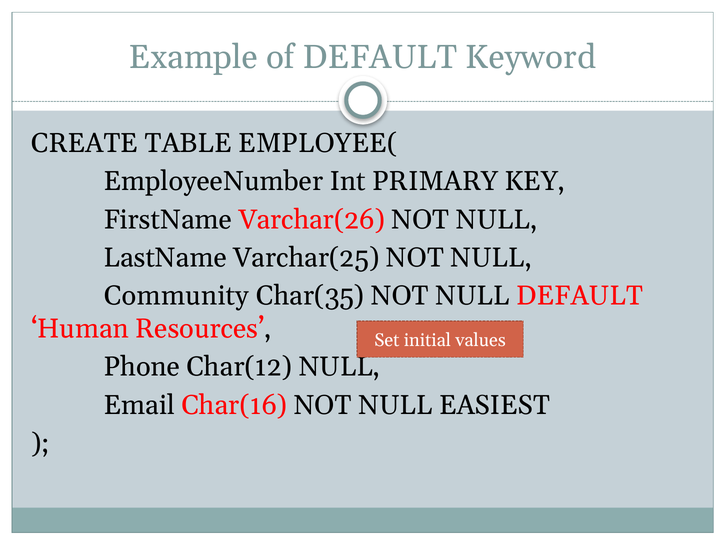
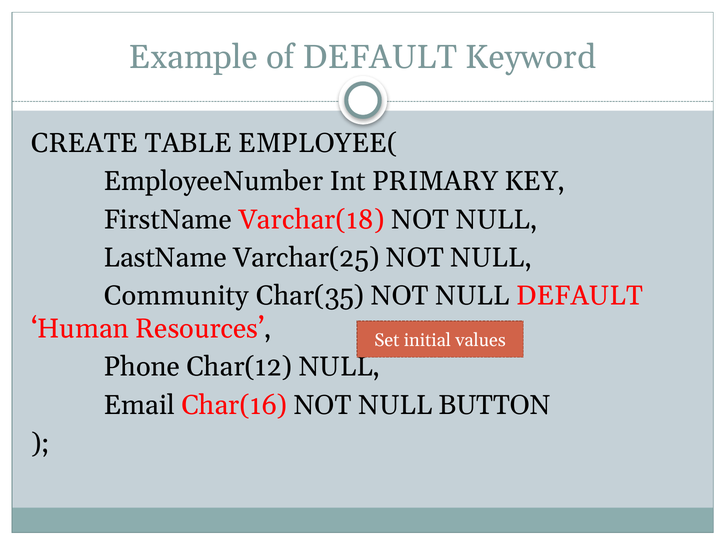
Varchar(26: Varchar(26 -> Varchar(18 (312, 219)
EASIEST: EASIEST -> BUTTON (495, 405)
